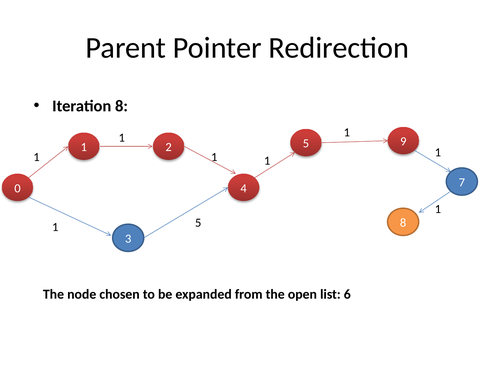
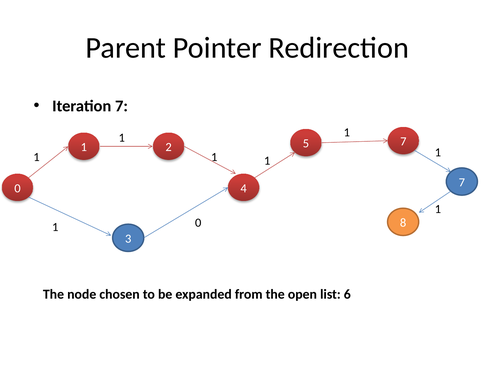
Iteration 8: 8 -> 7 (121, 106)
5 9: 9 -> 7 (403, 142)
1 5: 5 -> 0 (198, 223)
